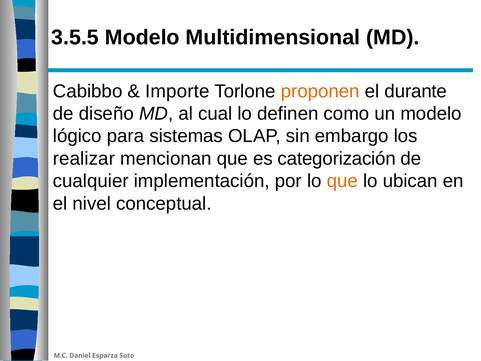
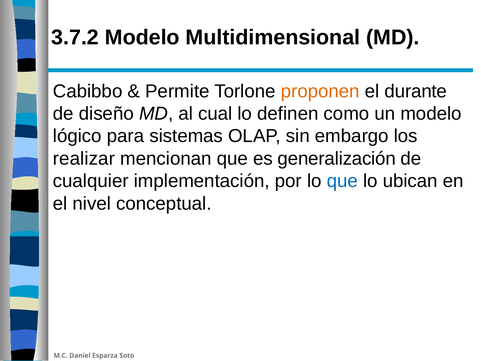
3.5.5: 3.5.5 -> 3.7.2 (75, 37)
Importe: Importe -> Permite (177, 91)
categorización: categorización -> generalización (337, 158)
que colour: orange -> blue (342, 181)
